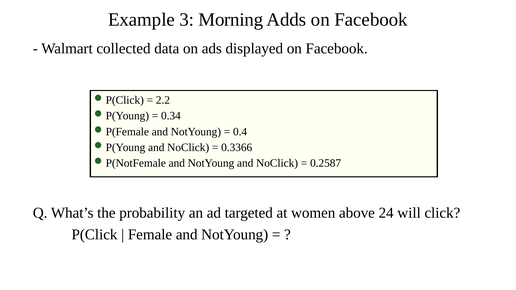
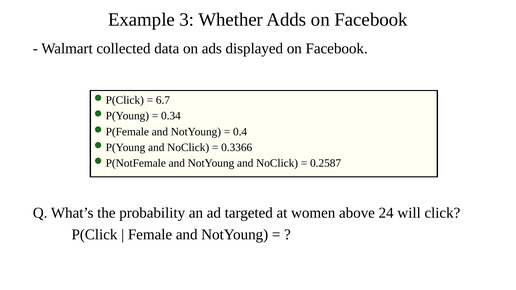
Morning: Morning -> Whether (231, 20)
2.2: 2.2 -> 6.7 (163, 100)
